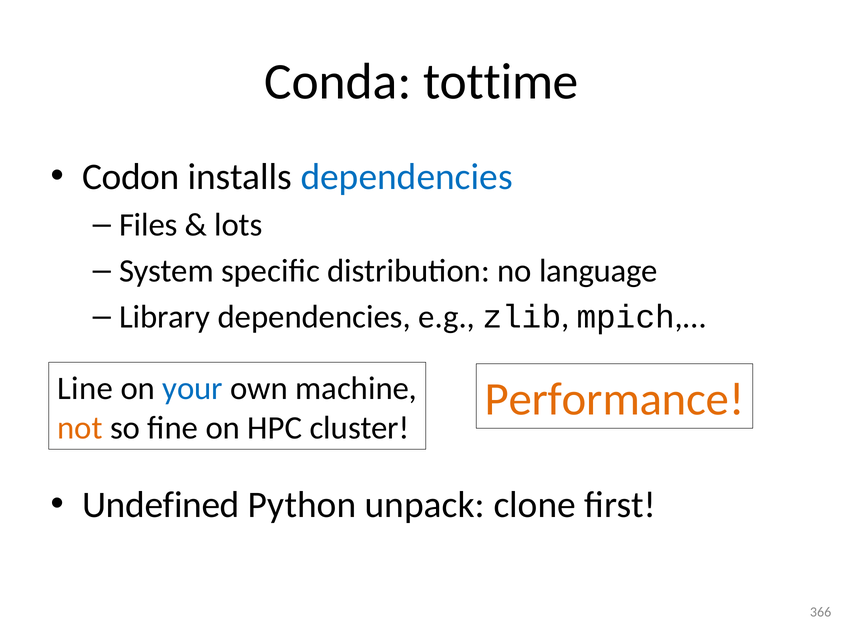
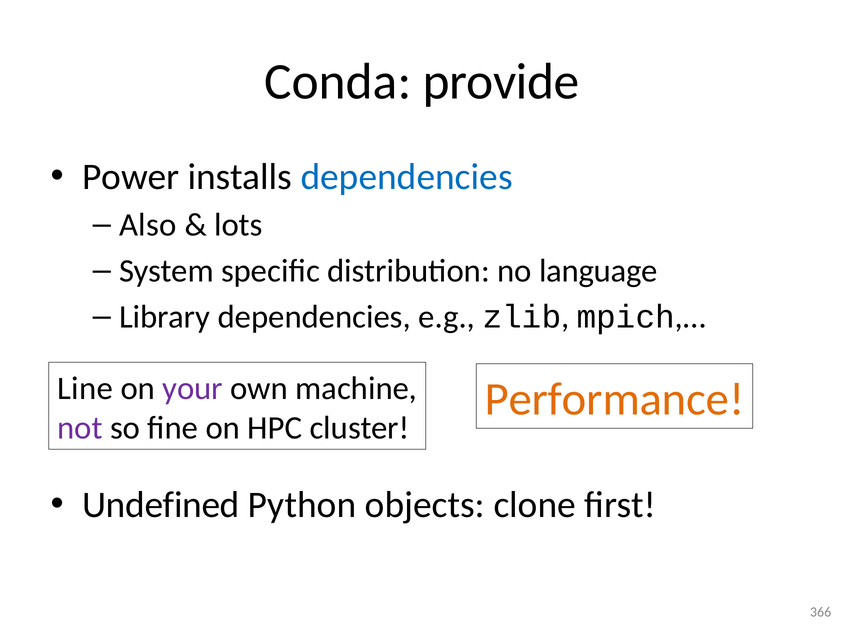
tottime: tottime -> provide (501, 82)
Codon: Codon -> Power (131, 177)
Files: Files -> Also (148, 225)
your colour: blue -> purple (193, 389)
not colour: orange -> purple (80, 428)
unpack: unpack -> objects (425, 505)
